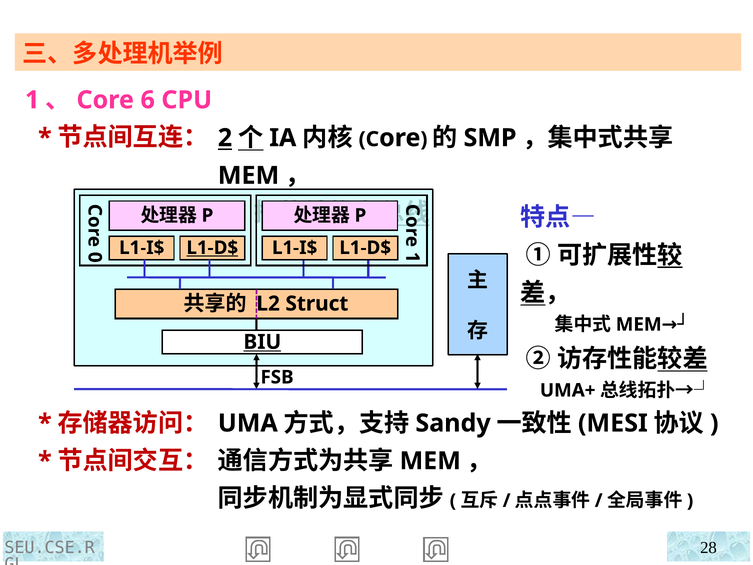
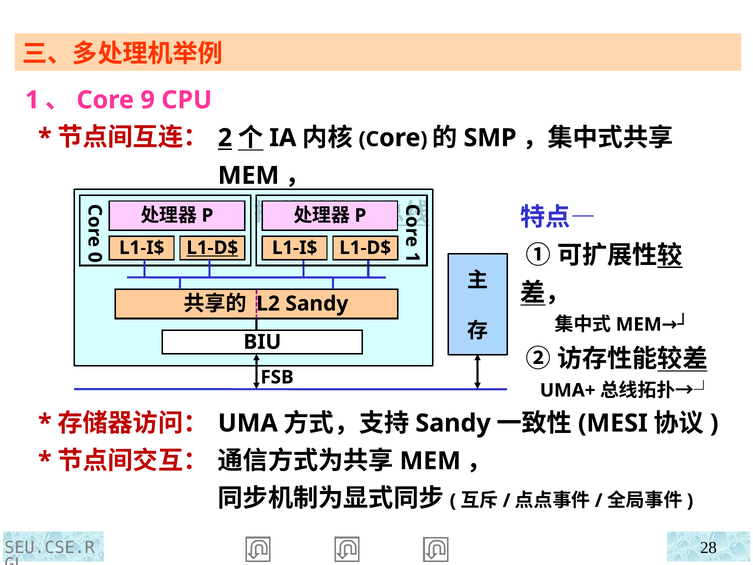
6: 6 -> 9 (148, 100)
L2 Struct: Struct -> Sandy (317, 304)
BIU underline: present -> none (262, 342)
